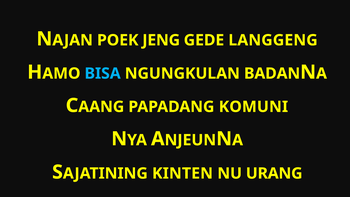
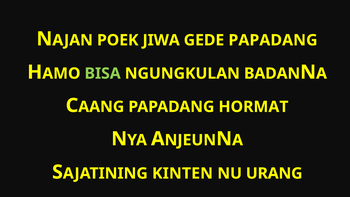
JENG: JENG -> JIWA (161, 40)
GEDE LANGGENG: LANGGENG -> PAPADANG (273, 40)
BISA colour: light blue -> light green (103, 73)
KOMUNI: KOMUNI -> HORMAT (253, 107)
